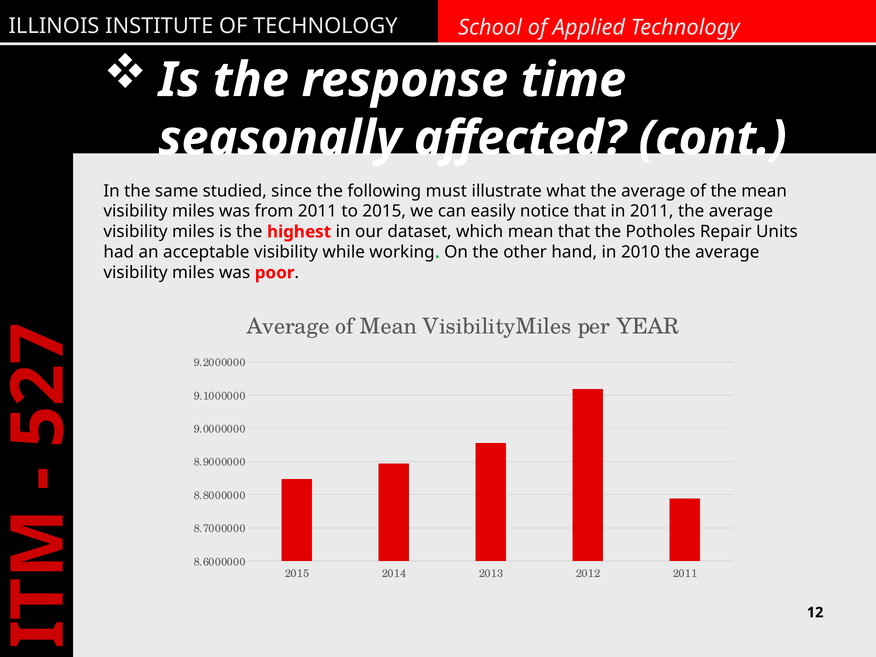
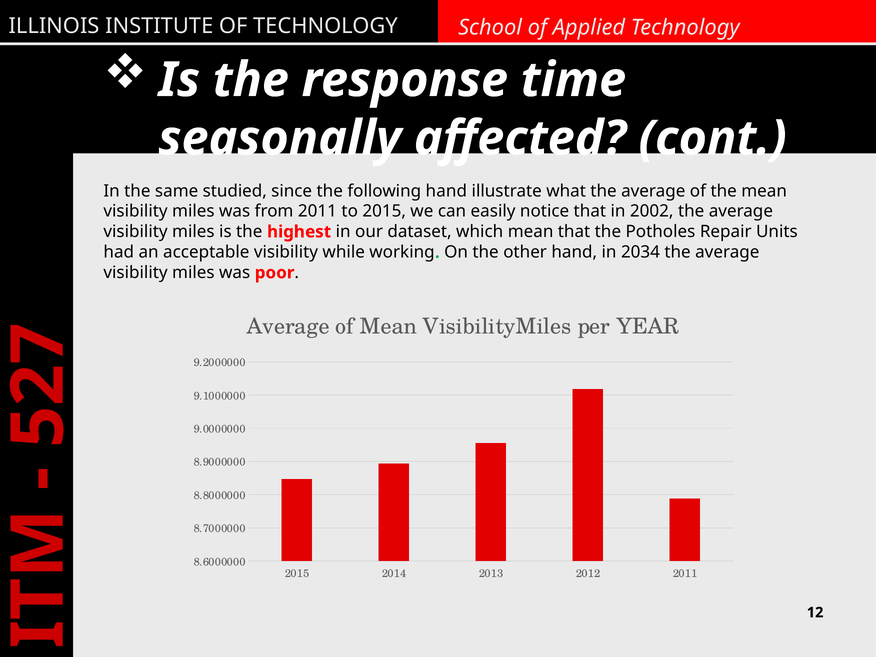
following must: must -> hand (446, 191)
in 2011: 2011 -> 2002 (652, 211)
2010: 2010 -> 2034 (640, 252)
